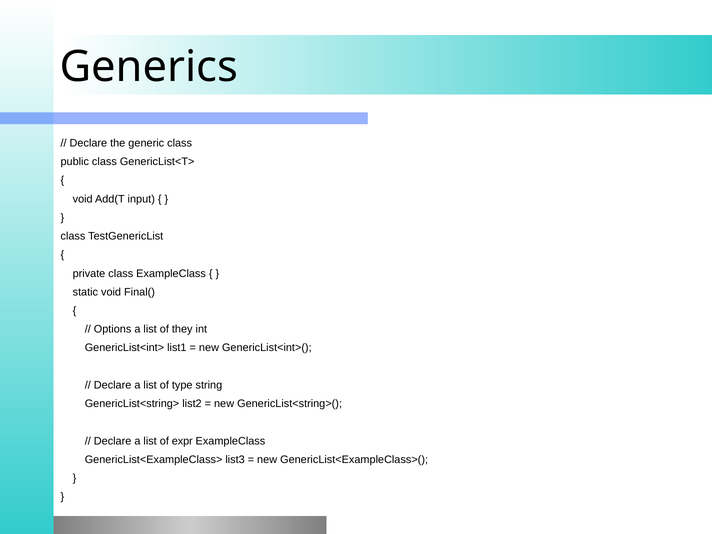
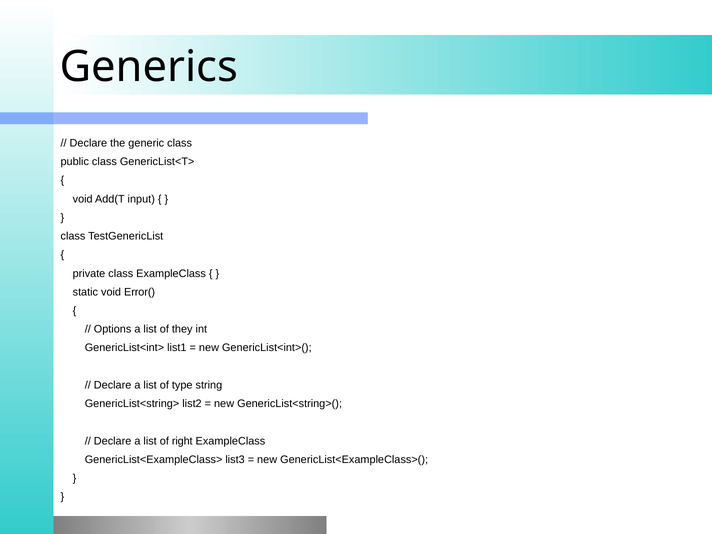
Final(: Final( -> Error( (140, 292)
expr: expr -> right (182, 441)
